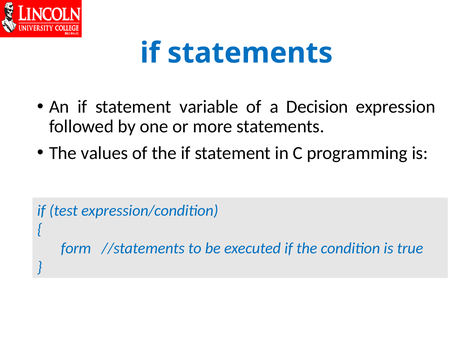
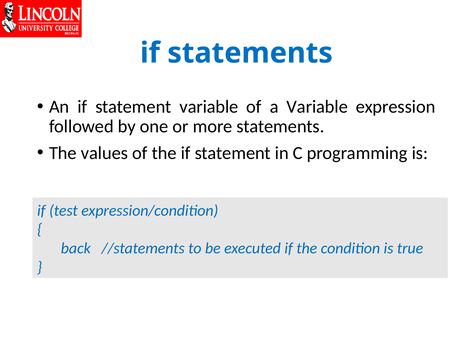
a Decision: Decision -> Variable (317, 107)
form: form -> back (76, 248)
